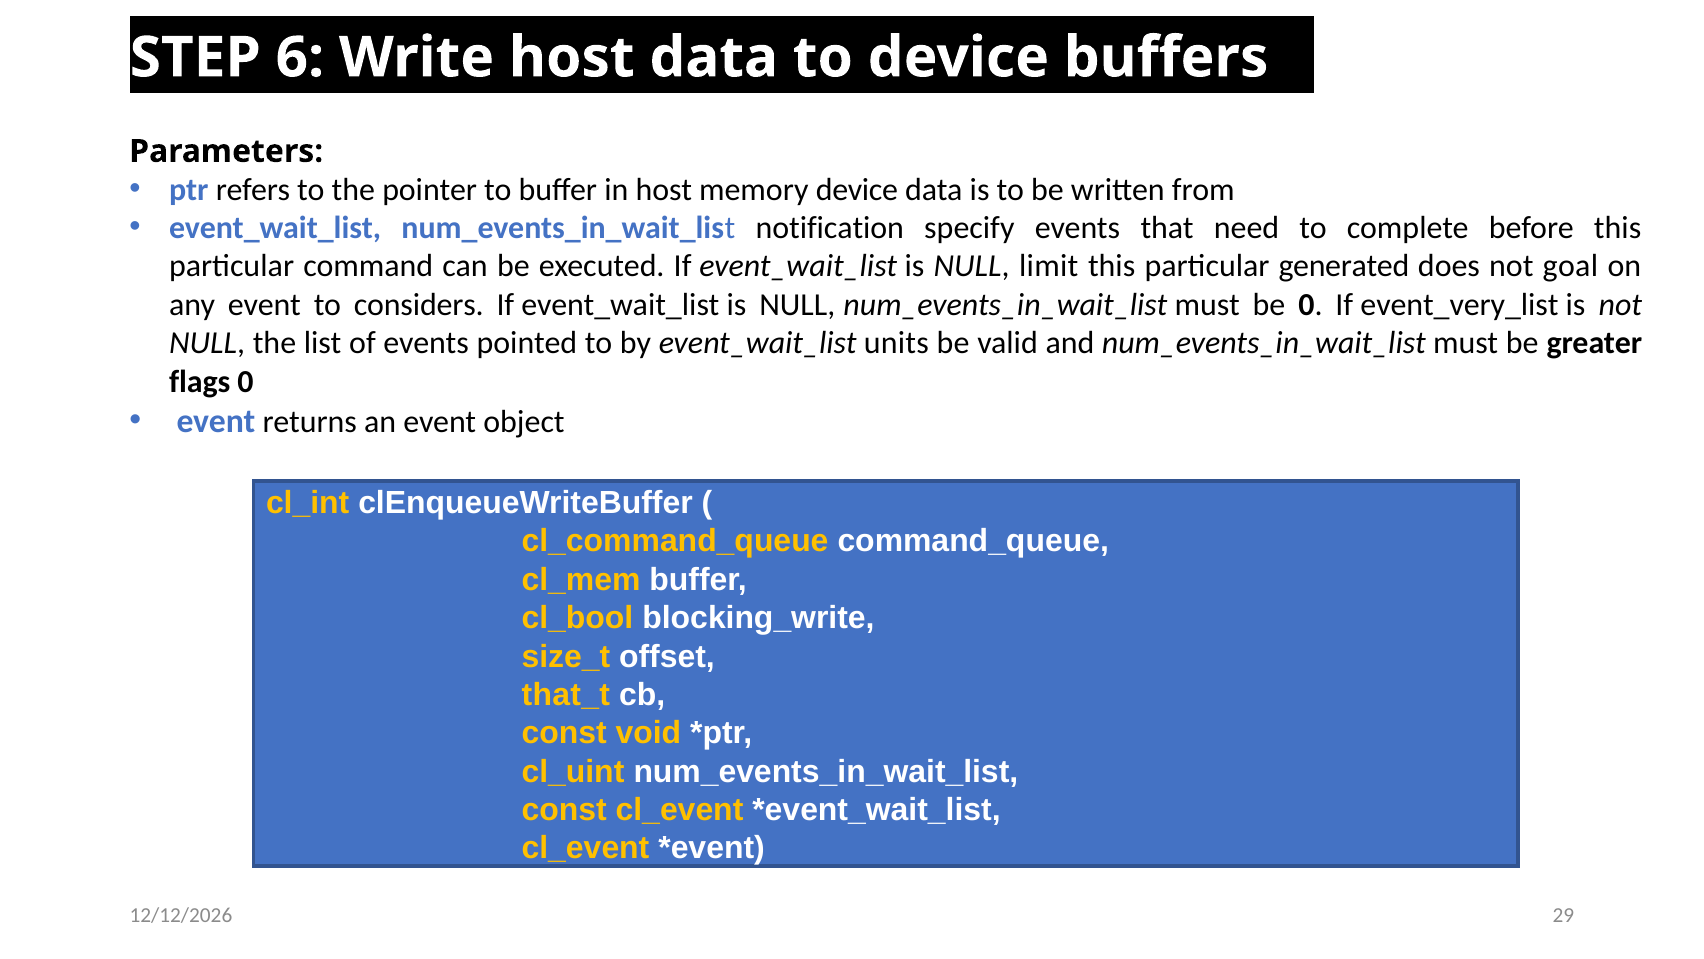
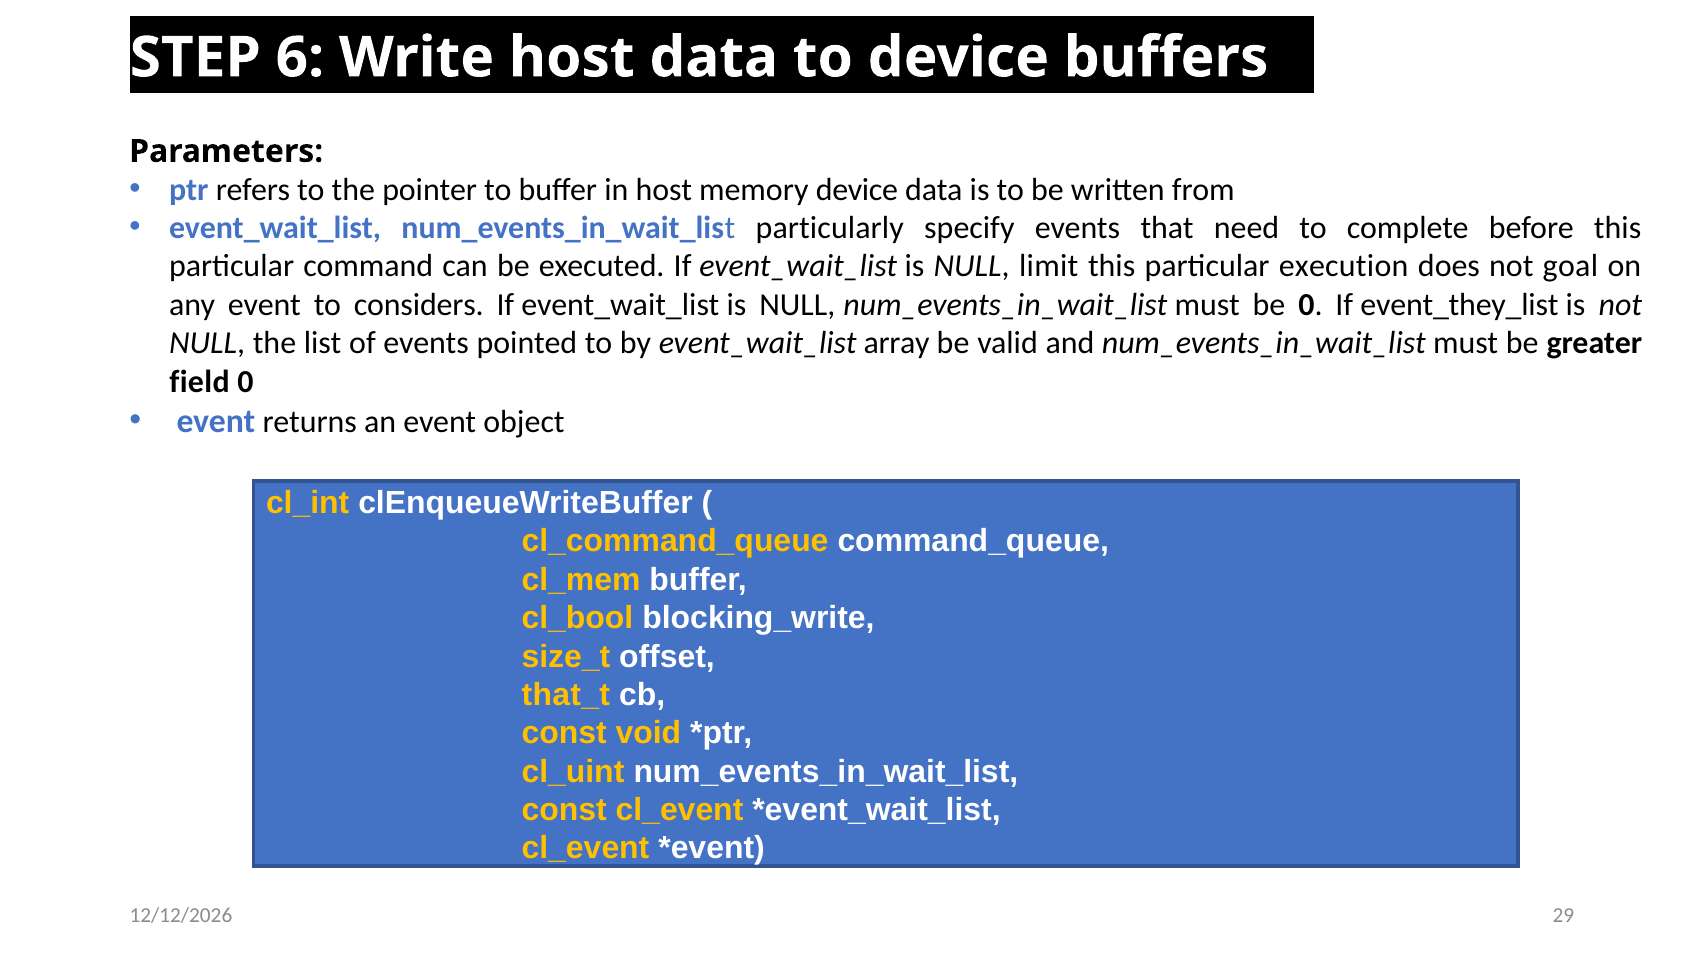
notification: notification -> particularly (830, 228)
generated: generated -> execution (1344, 266)
event_very_list: event_very_list -> event_they_list (1460, 305)
units: units -> array (897, 343)
flags: flags -> field (200, 381)
